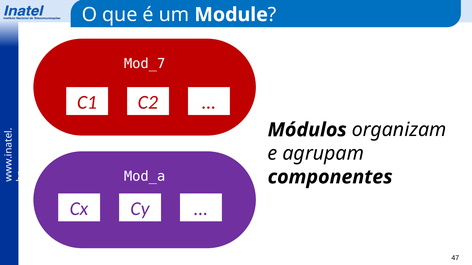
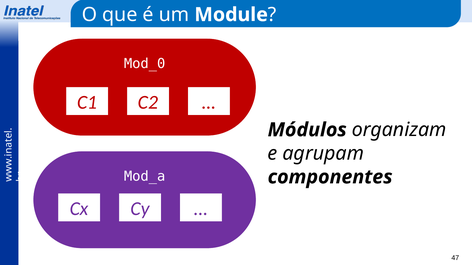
Mod_7: Mod_7 -> Mod_0 (145, 64)
